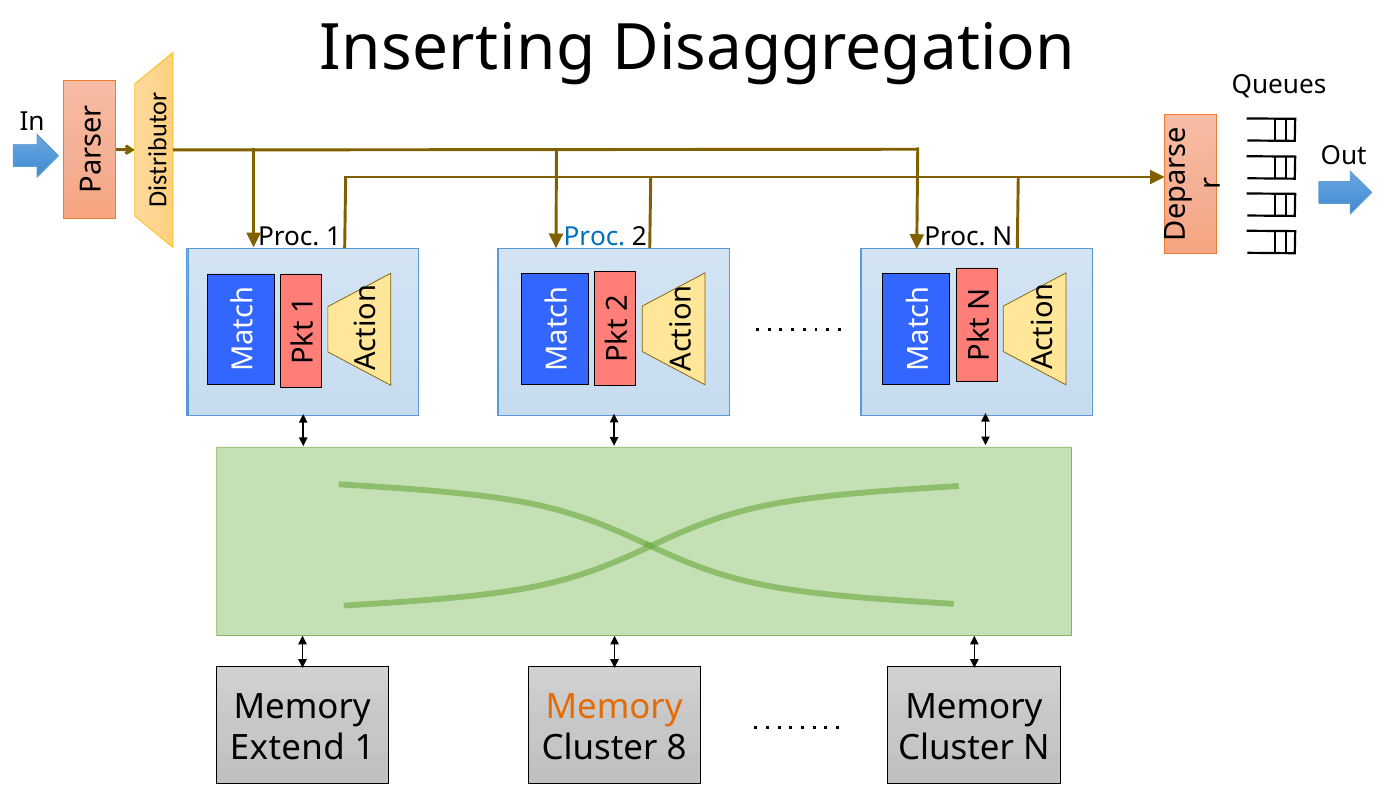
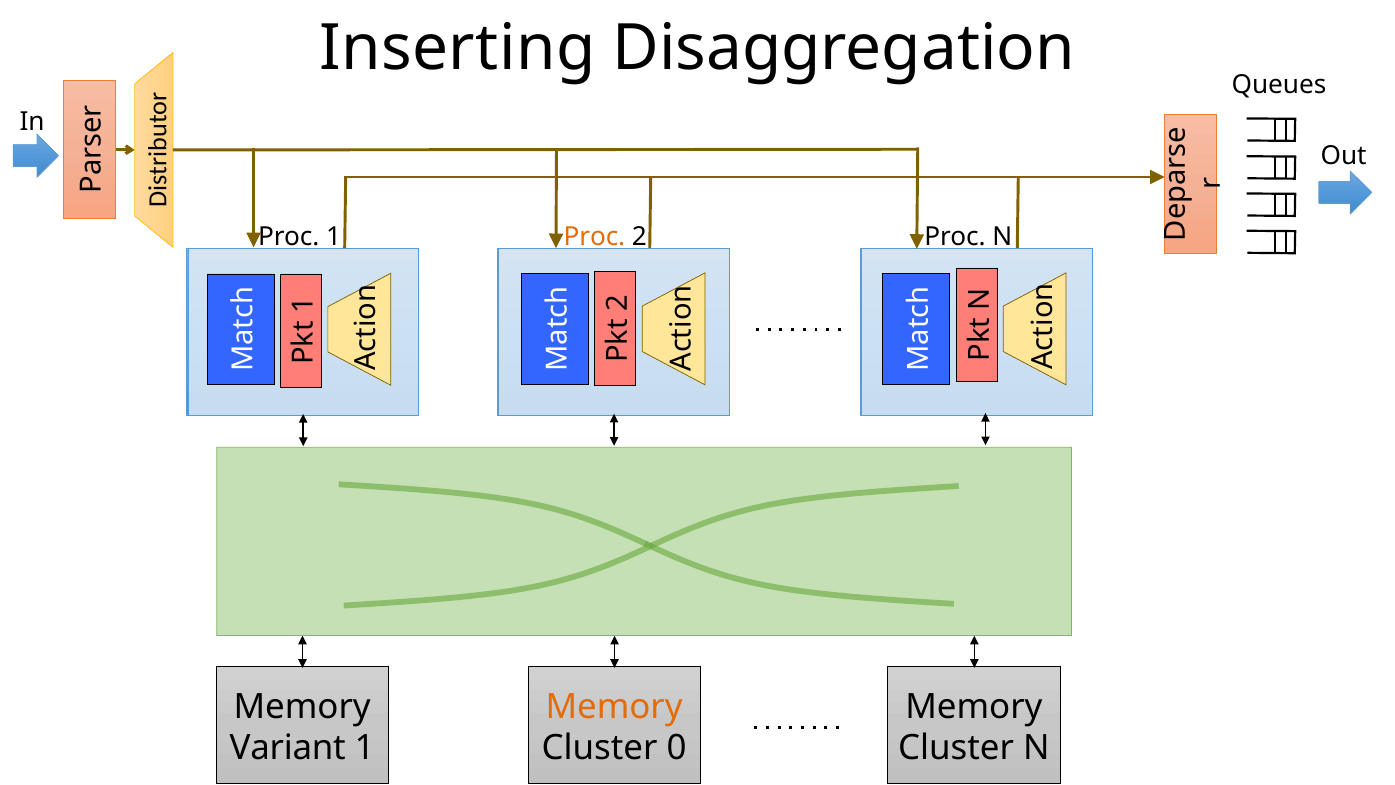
Proc colour: blue -> orange (594, 237)
Extend: Extend -> Variant (288, 748)
8: 8 -> 0 (677, 748)
